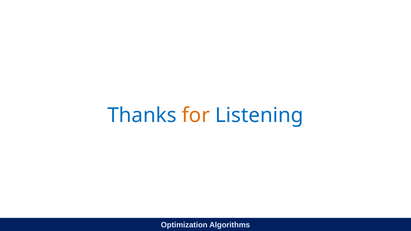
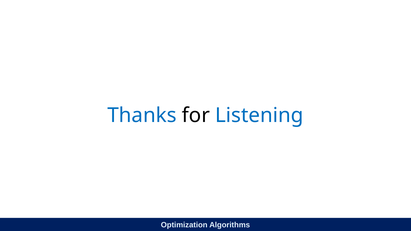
for colour: orange -> black (196, 115)
